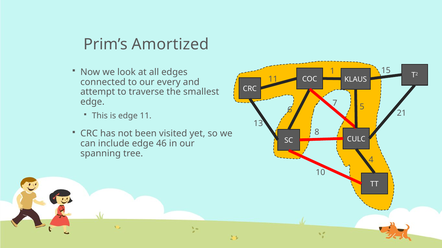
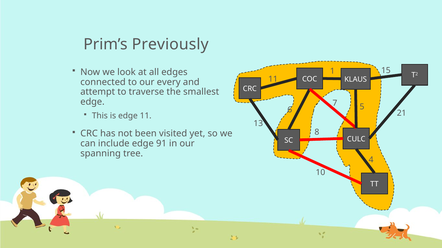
Amortized: Amortized -> Previously (170, 44)
46: 46 -> 91 (161, 144)
